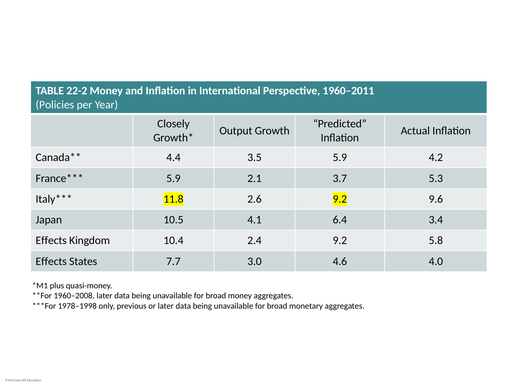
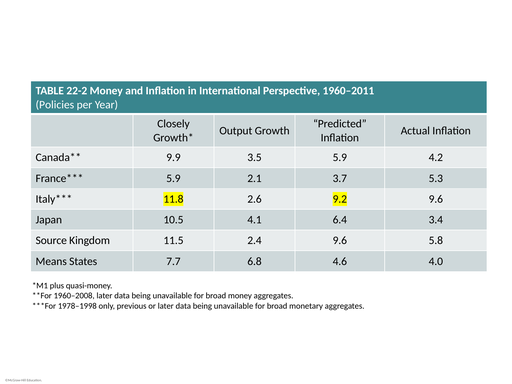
4.4: 4.4 -> 9.9 (173, 158)
Effects: Effects -> Source (51, 241)
10.4: 10.4 -> 11.5 (173, 241)
2.4 9.2: 9.2 -> 9.6 (340, 241)
Effects: Effects -> Means (51, 261)
3.0: 3.0 -> 6.8 (255, 261)
